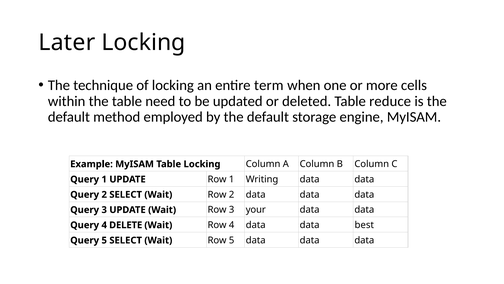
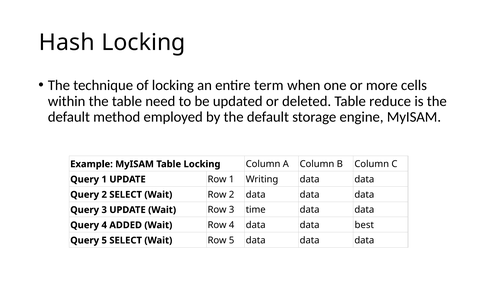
Later: Later -> Hash (67, 42)
your: your -> time (256, 209)
DELETE: DELETE -> ADDED (126, 225)
